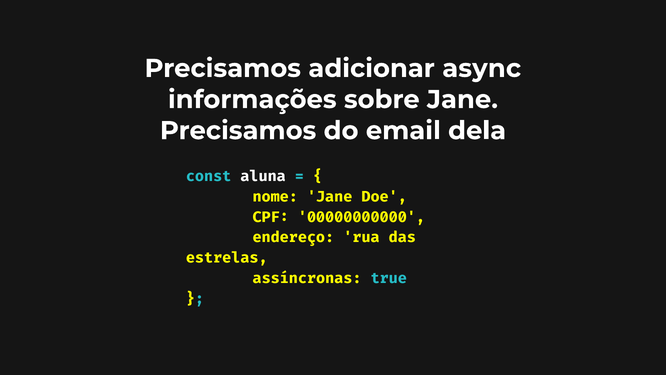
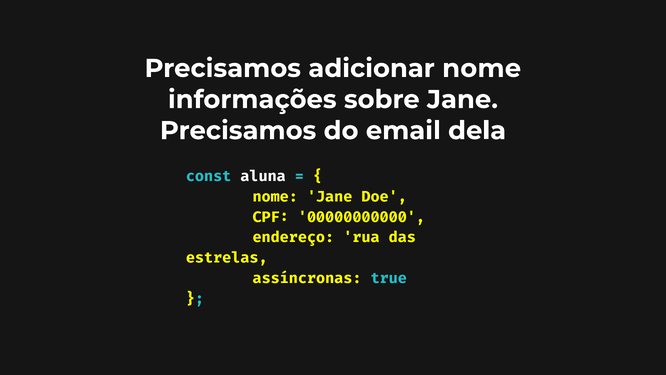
adicionar async: async -> nome (482, 68)
